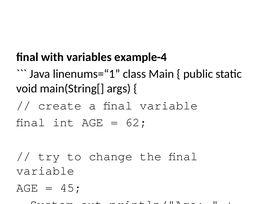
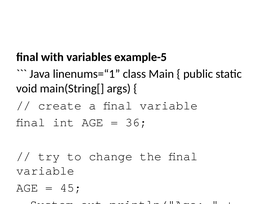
example-4: example-4 -> example-5 (141, 57)
62: 62 -> 36 (136, 122)
